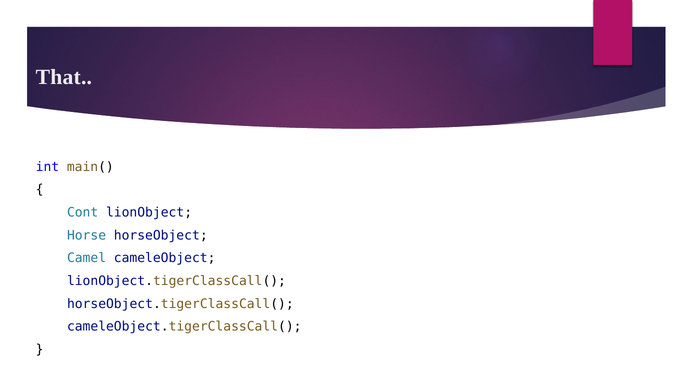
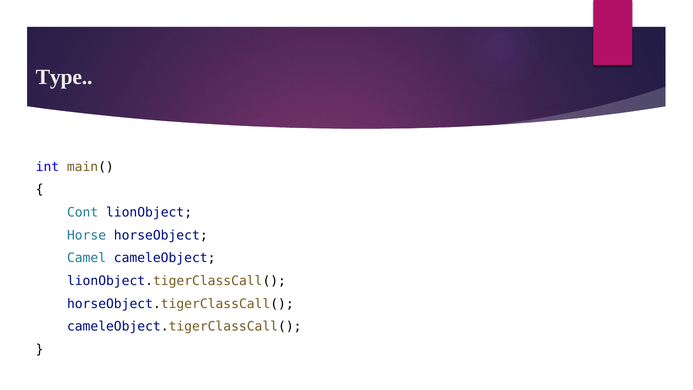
That: That -> Type (64, 77)
